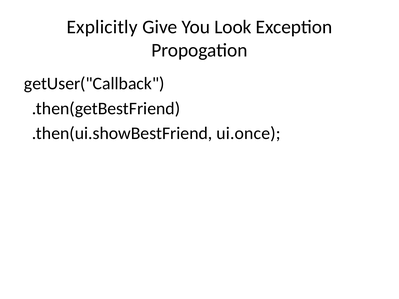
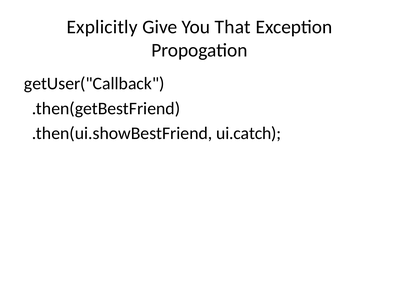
Look: Look -> That (233, 27)
ui.once: ui.once -> ui.catch (249, 133)
